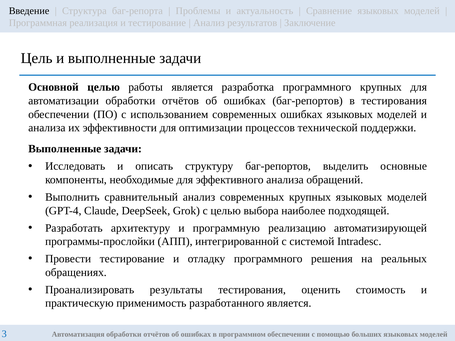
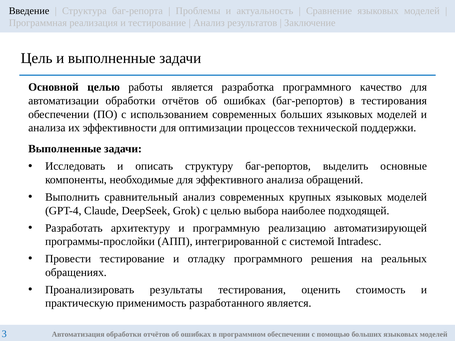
программного крупных: крупных -> качество (381, 87)
современных ошибках: ошибках -> больших (302, 114)
